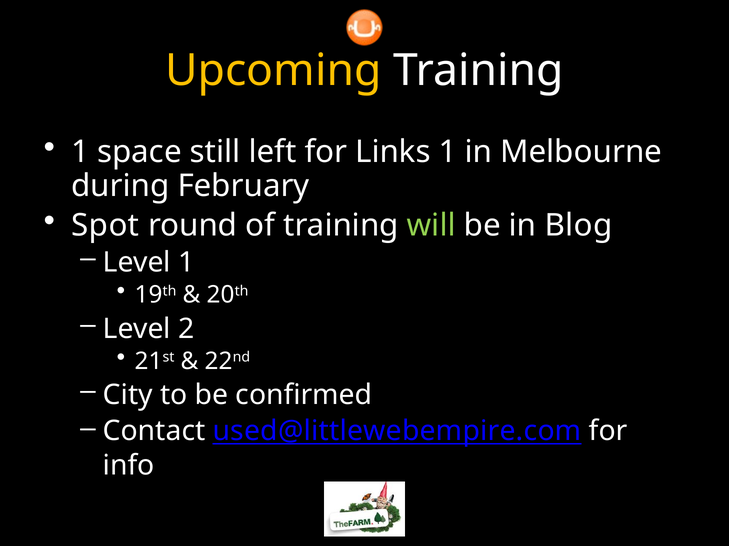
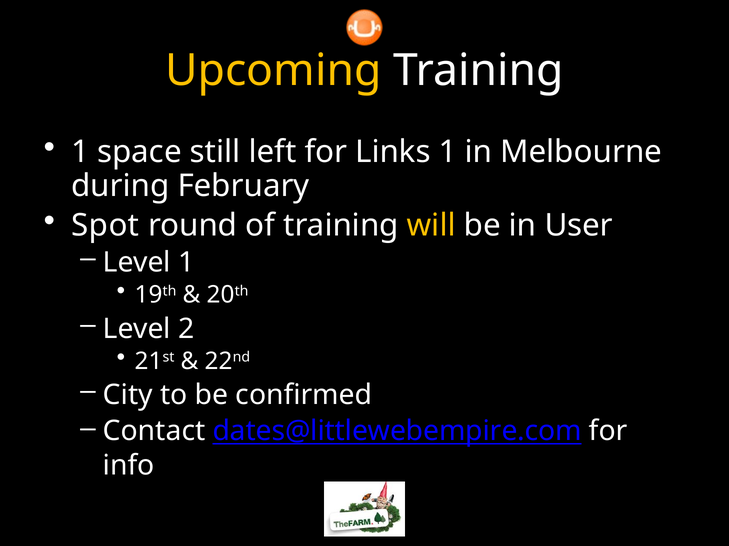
will colour: light green -> yellow (431, 226)
Blog: Blog -> User (579, 226)
used@littlewebempire.com: used@littlewebempire.com -> dates@littlewebempire.com (397, 431)
